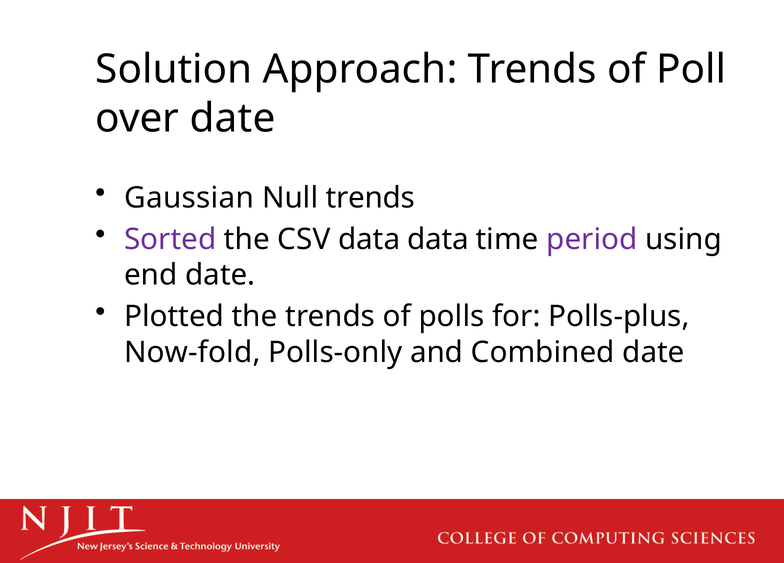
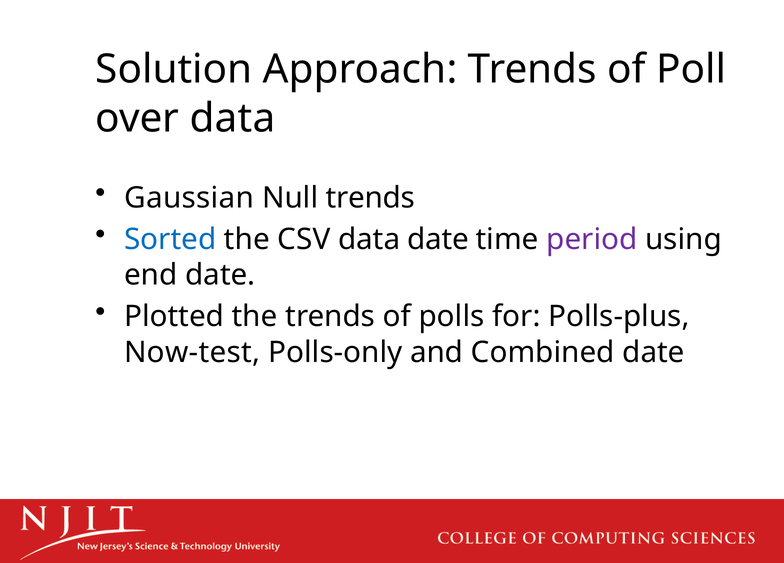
over date: date -> data (233, 118)
Sorted colour: purple -> blue (170, 239)
data data: data -> date (438, 239)
Now-fold: Now-fold -> Now-test (192, 352)
